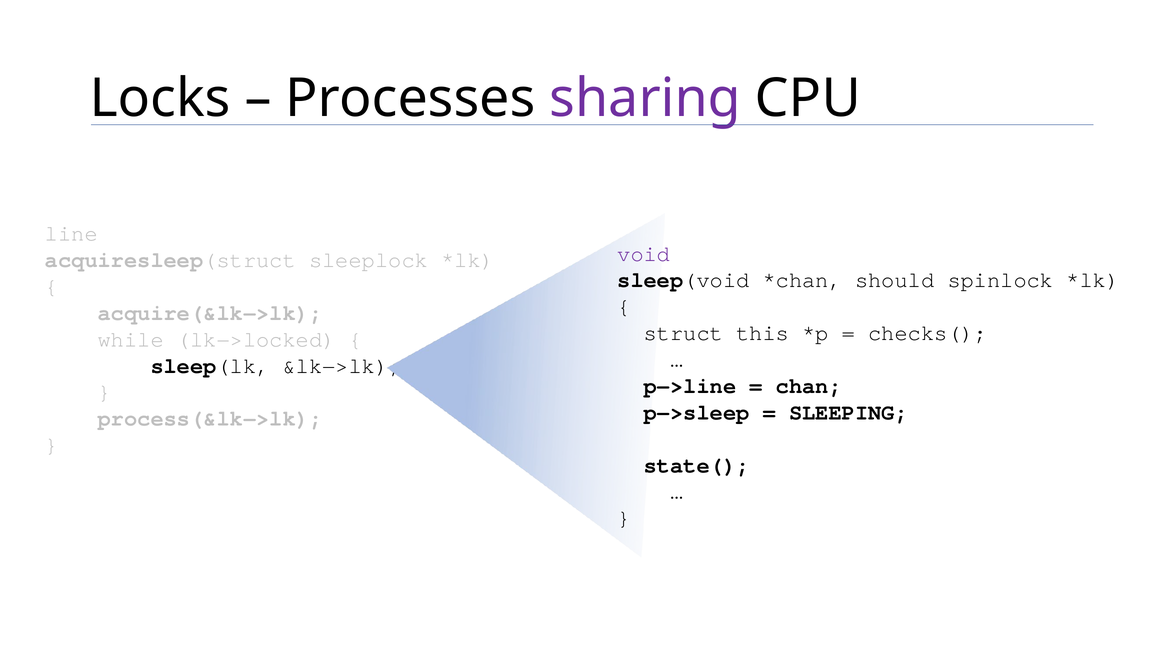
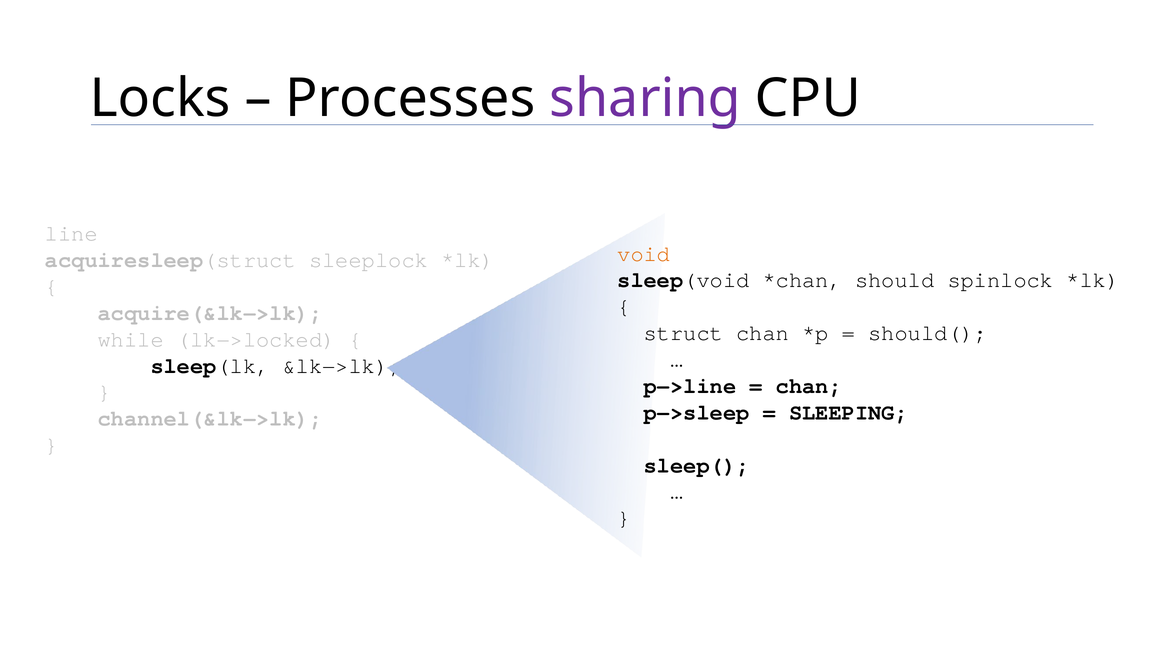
void colour: purple -> orange (644, 254)
struct this: this -> chan (763, 333)
checks(: checks( -> should( (928, 333)
process(&lk−>lk: process(&lk−>lk -> channel(&lk−>lk (210, 418)
state(: state( -> sleep( (697, 465)
